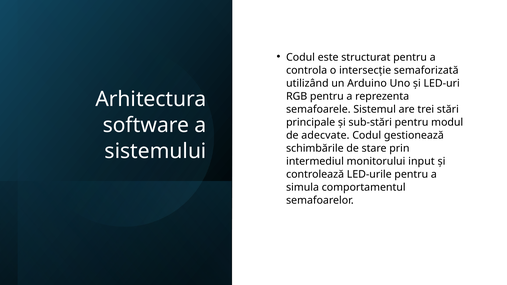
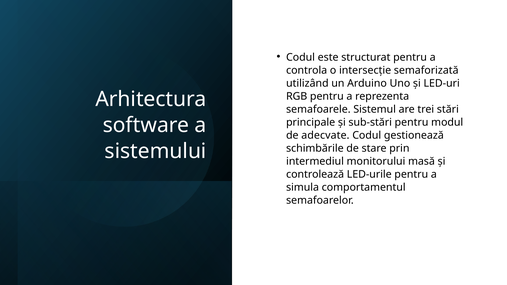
input: input -> masă (422, 162)
